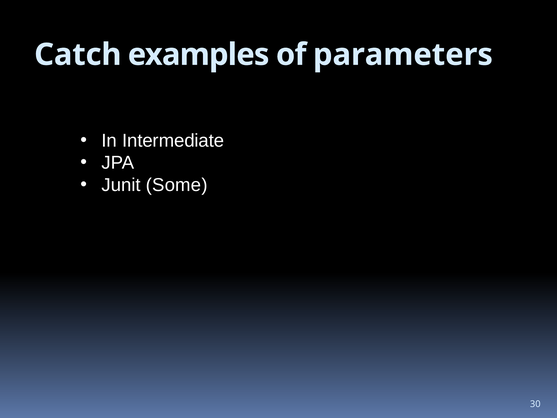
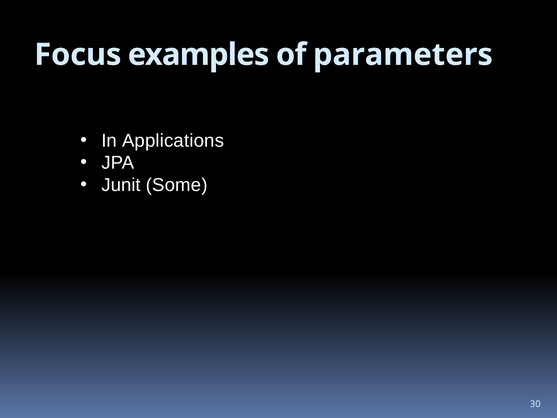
Catch: Catch -> Focus (78, 55)
Intermediate: Intermediate -> Applications (173, 140)
